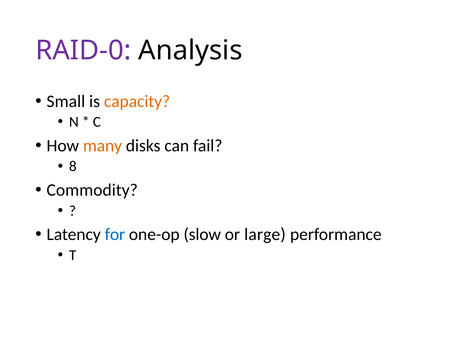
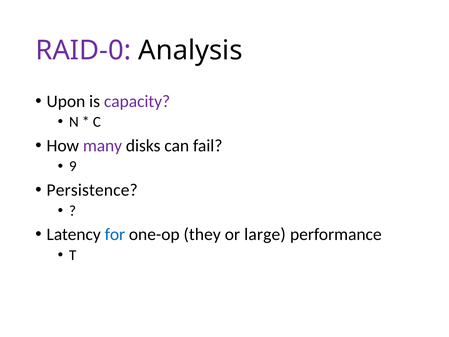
Small: Small -> Upon (66, 101)
capacity colour: orange -> purple (137, 101)
many colour: orange -> purple (102, 146)
8: 8 -> 9 (73, 166)
Commodity: Commodity -> Persistence (92, 190)
slow: slow -> they (202, 234)
